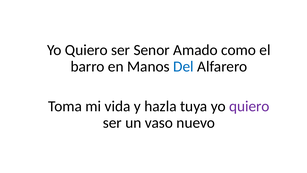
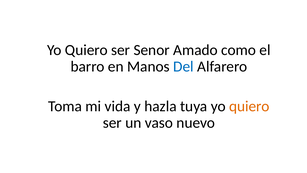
quiero colour: purple -> orange (249, 106)
